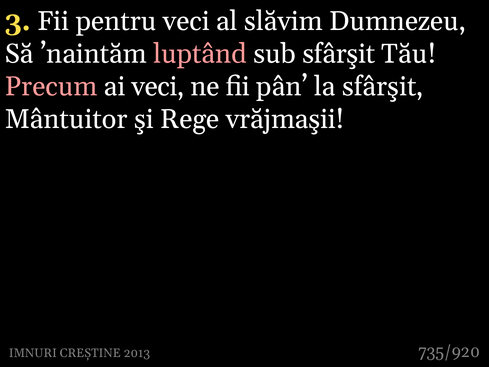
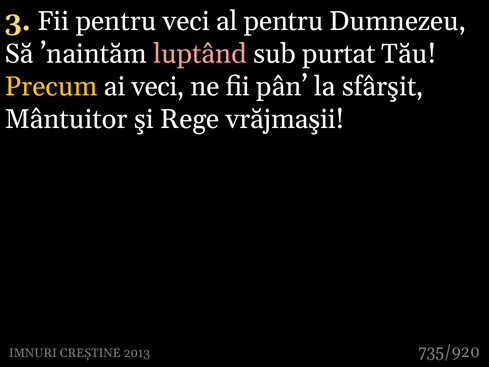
al slăvim: slăvim -> pentru (284, 21)
sub sfârşit: sfârşit -> purtat (339, 54)
Precum colour: pink -> yellow (51, 86)
